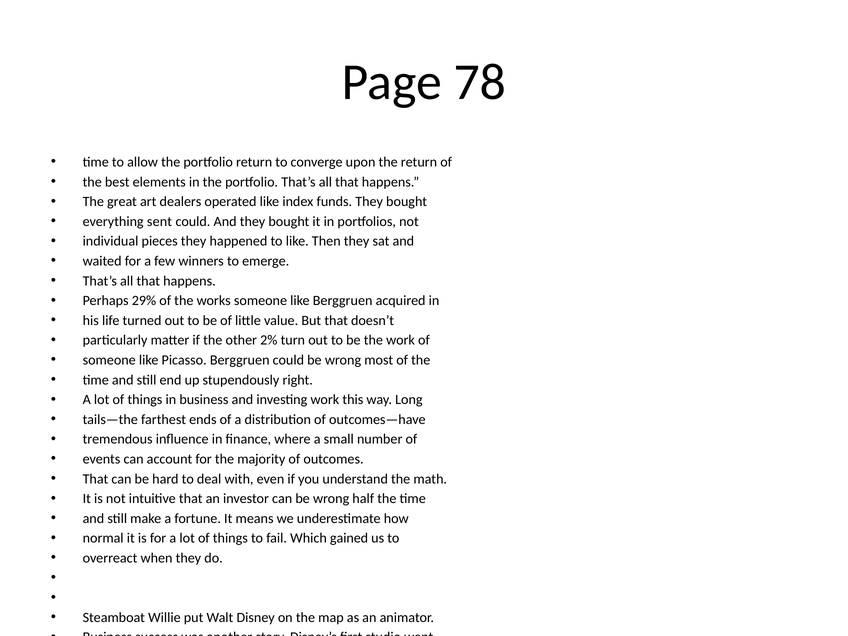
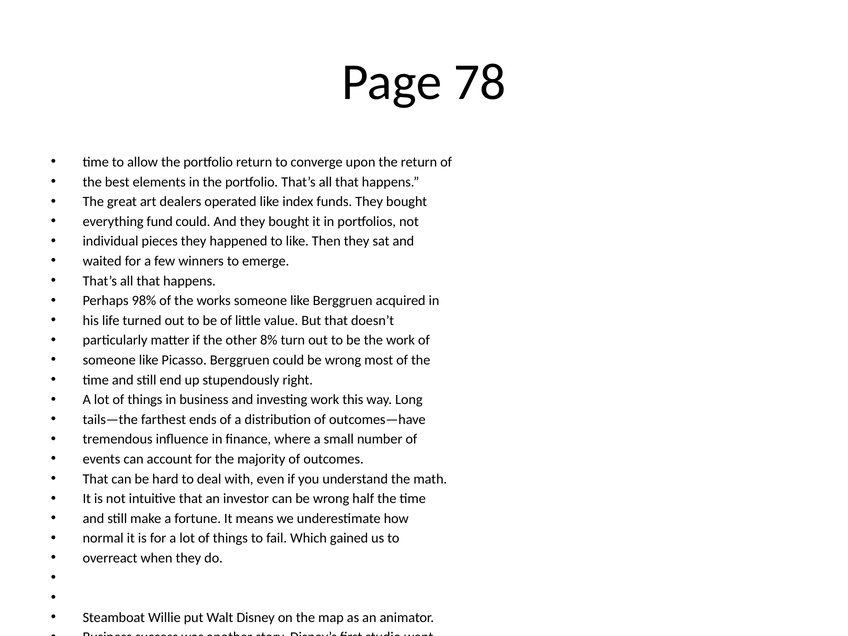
sent: sent -> fund (160, 221)
29%: 29% -> 98% (144, 301)
2%: 2% -> 8% (269, 340)
